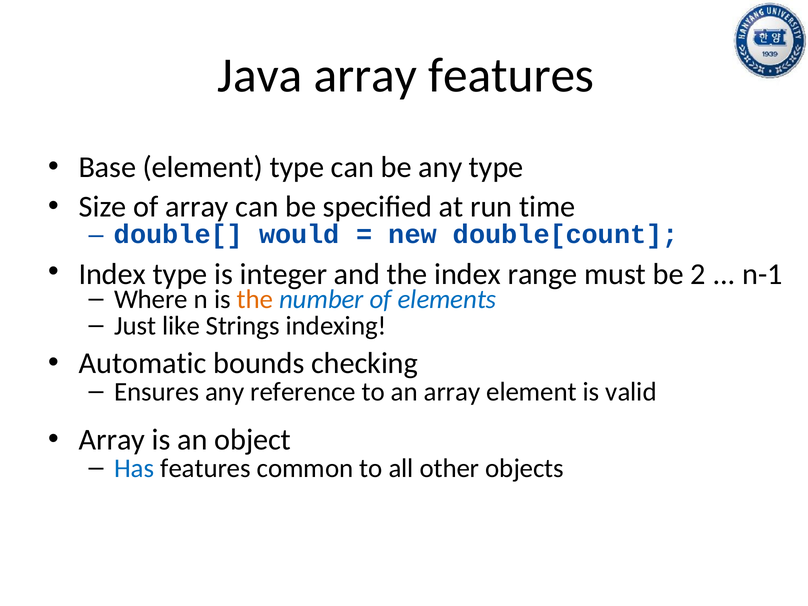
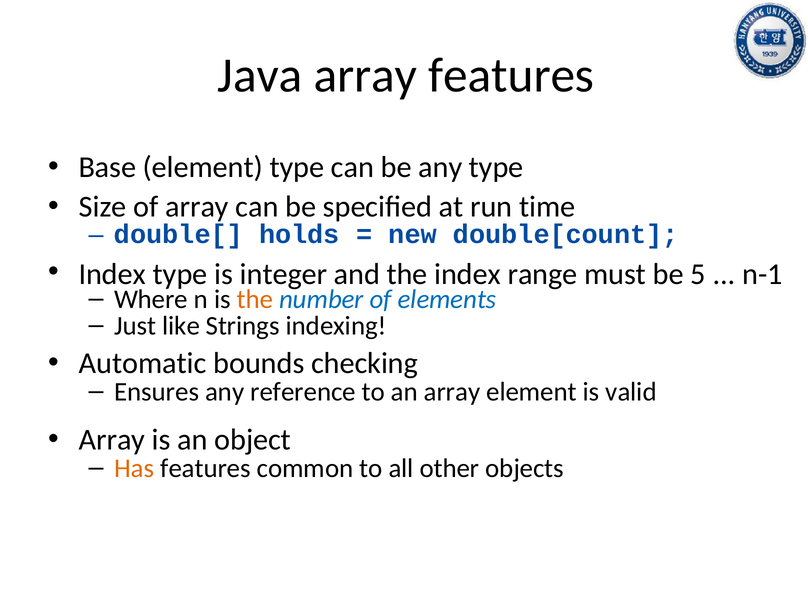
would: would -> holds (299, 235)
2: 2 -> 5 (698, 274)
Has colour: blue -> orange (134, 468)
